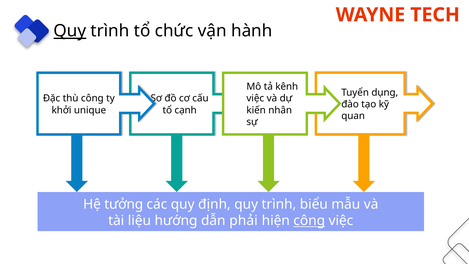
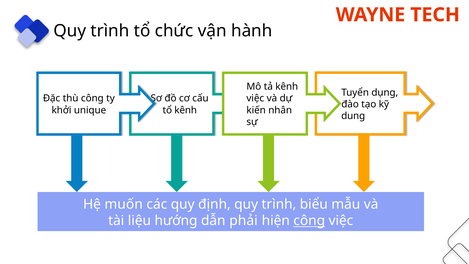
Quy underline: present -> none (70, 31)
tổ cạnh: cạnh -> kênh (186, 110)
quan: quan -> dung (353, 116)
tưởng: tưởng -> muốn (124, 204)
